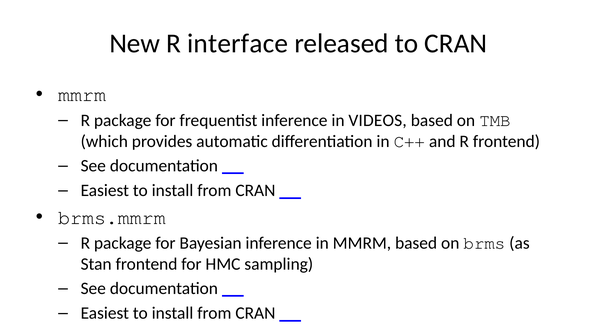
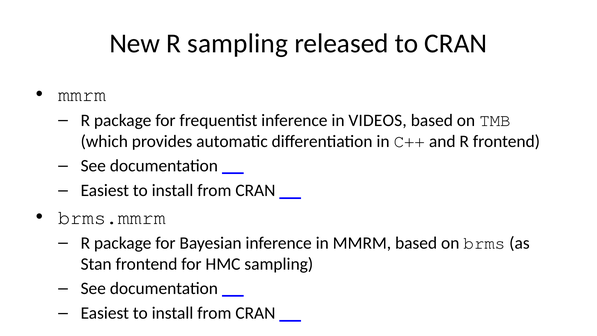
R interface: interface -> sampling (238, 43)
